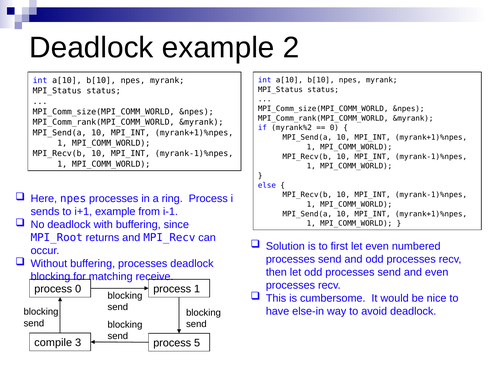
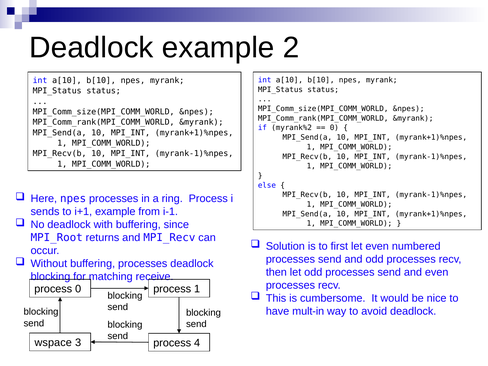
else-in: else-in -> mult-in (308, 311)
compile: compile -> wspace (53, 343)
5: 5 -> 4 (197, 343)
